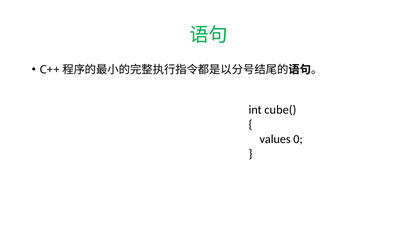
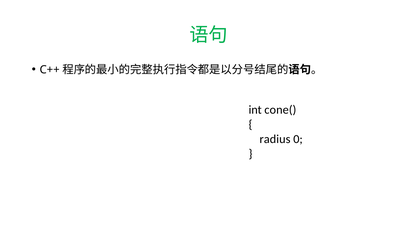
cube(: cube( -> cone( (280, 110)
values: values -> radius (275, 139)
